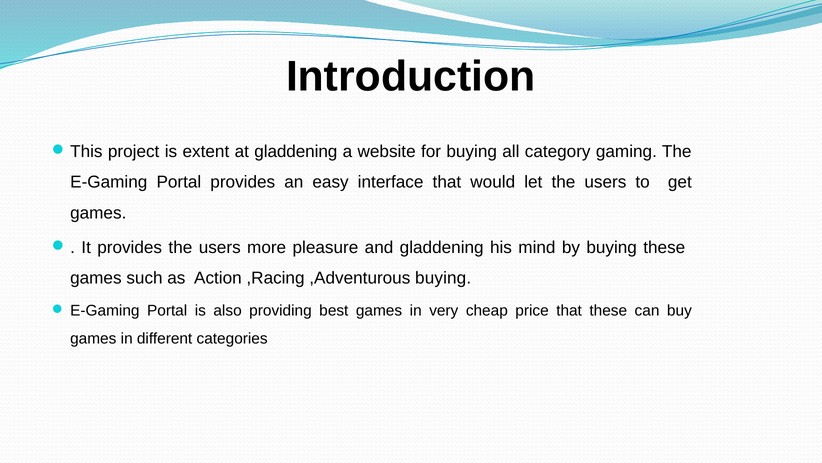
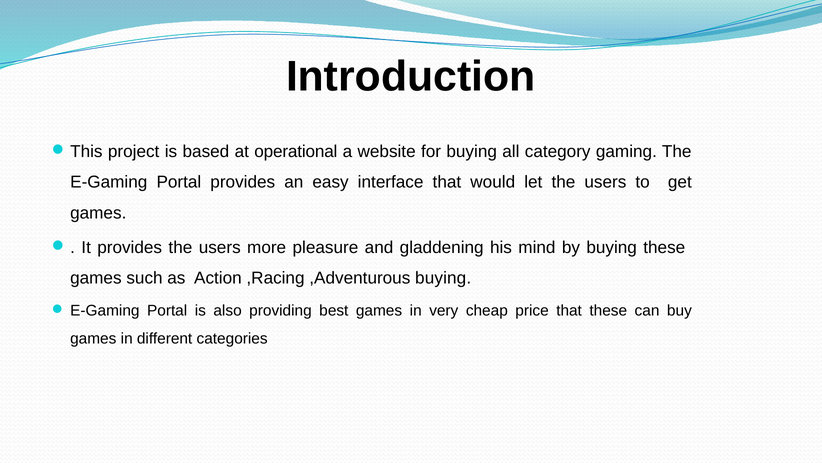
extent: extent -> based (206, 152)
at gladdening: gladdening -> operational (296, 152)
